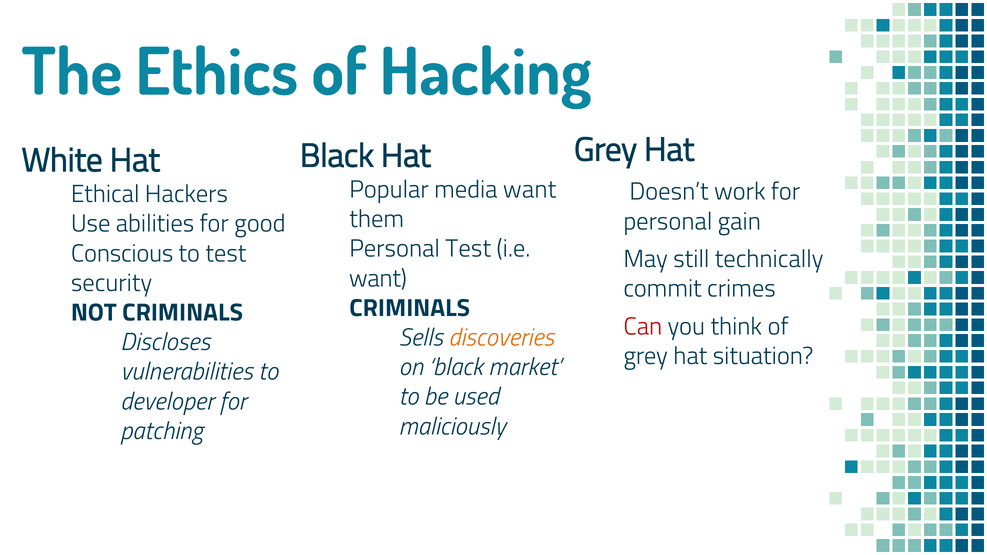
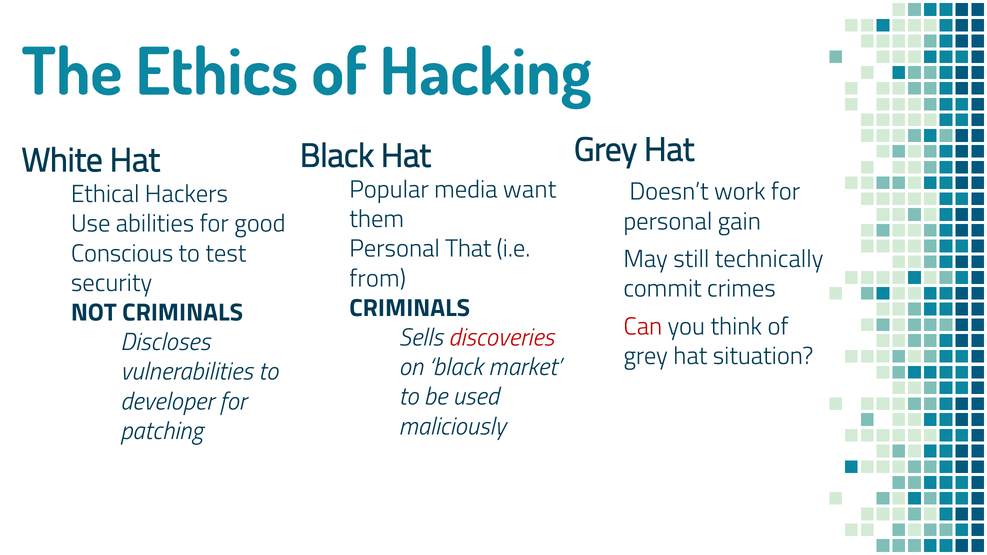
Personal Test: Test -> That (468, 249)
want: want -> from (378, 279)
discoveries colour: orange -> red (501, 338)
